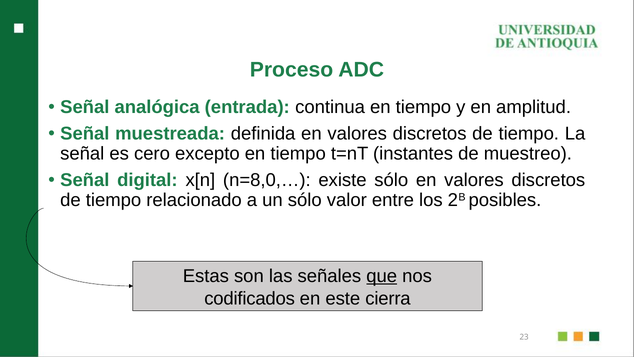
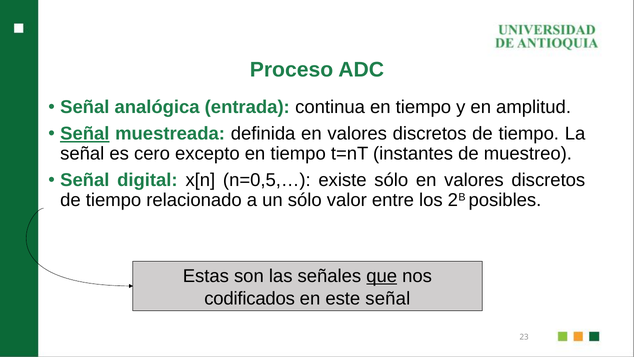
Señal underline: none -> present (85, 134)
n=8,0,…: n=8,0,… -> n=0,5,… (267, 180)
este cierra: cierra -> señal (388, 298)
